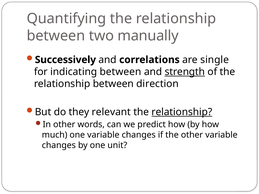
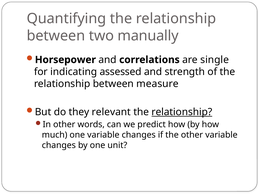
Successively: Successively -> Horsepower (65, 60)
indicating between: between -> assessed (121, 72)
strength underline: present -> none (185, 72)
direction: direction -> measure (158, 84)
